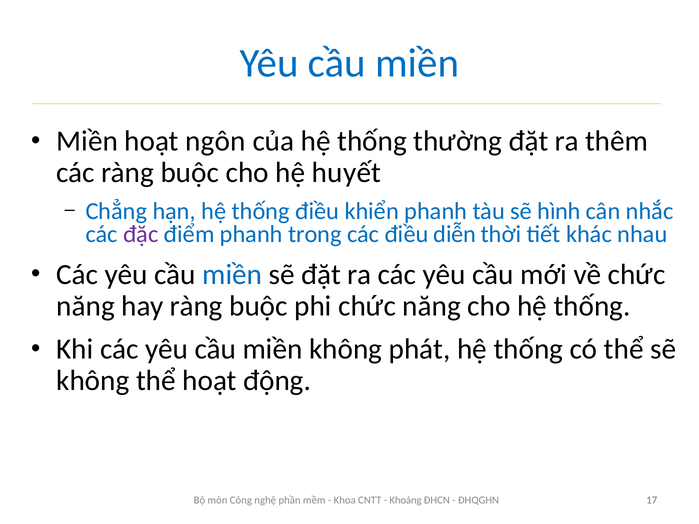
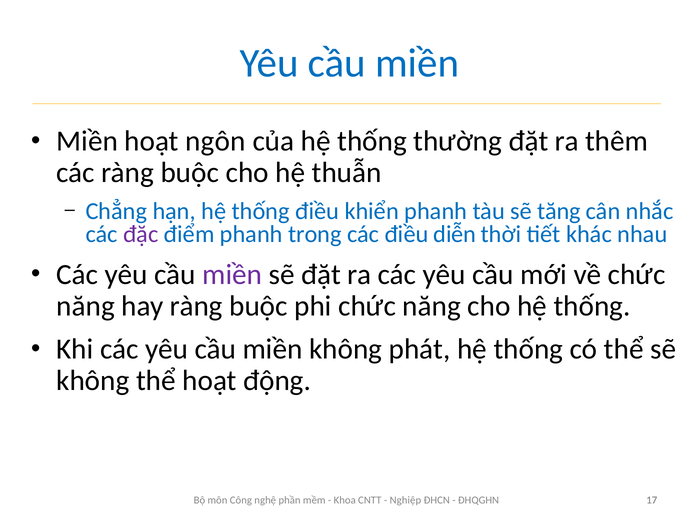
huyết: huyết -> thuẫn (347, 173)
hình: hình -> tăng (559, 211)
miền colour: blue -> purple (232, 275)
Khoảng: Khoảng -> Nghiệp (405, 501)
